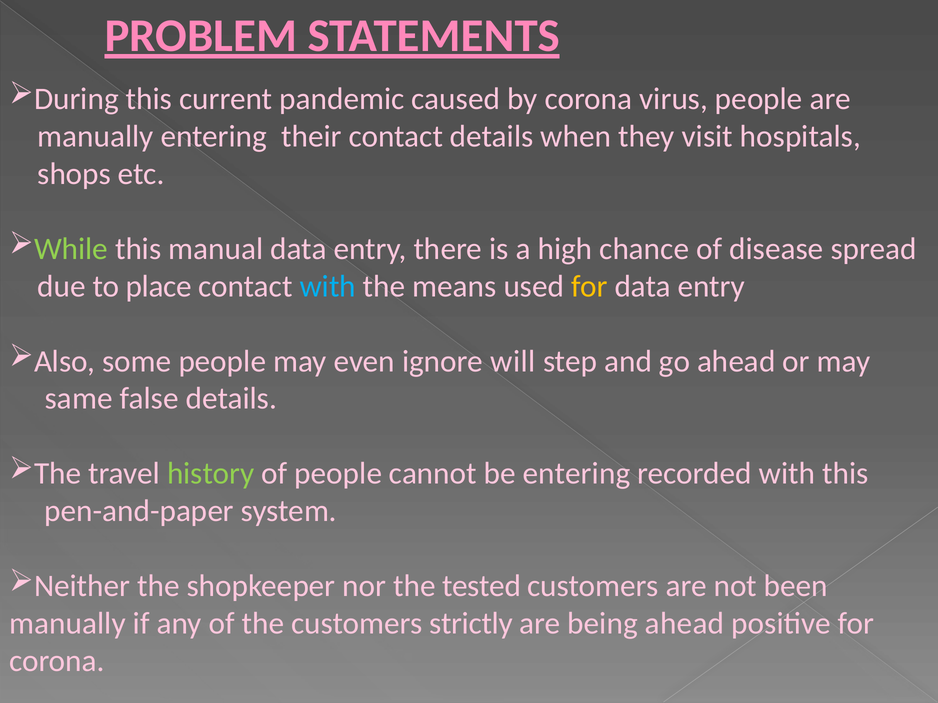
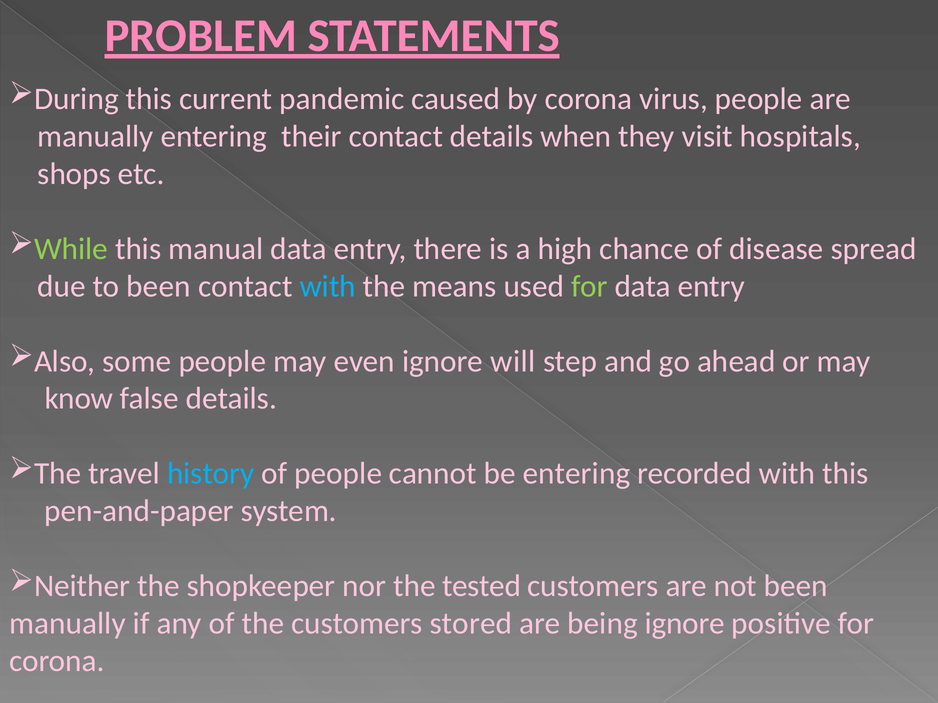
to place: place -> been (159, 286)
for colour: yellow -> light green (589, 286)
same: same -> know (79, 399)
history colour: light green -> light blue (211, 474)
strictly: strictly -> stored (471, 624)
being ahead: ahead -> ignore (685, 624)
